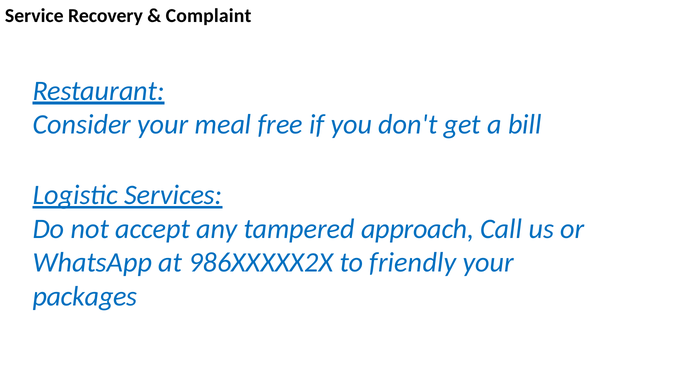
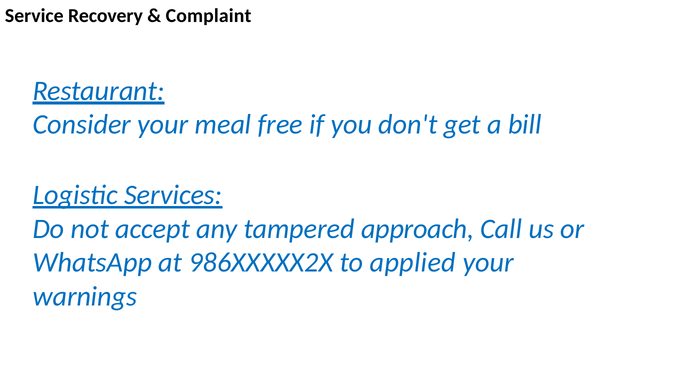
friendly: friendly -> applied (413, 263)
packages: packages -> warnings (85, 297)
